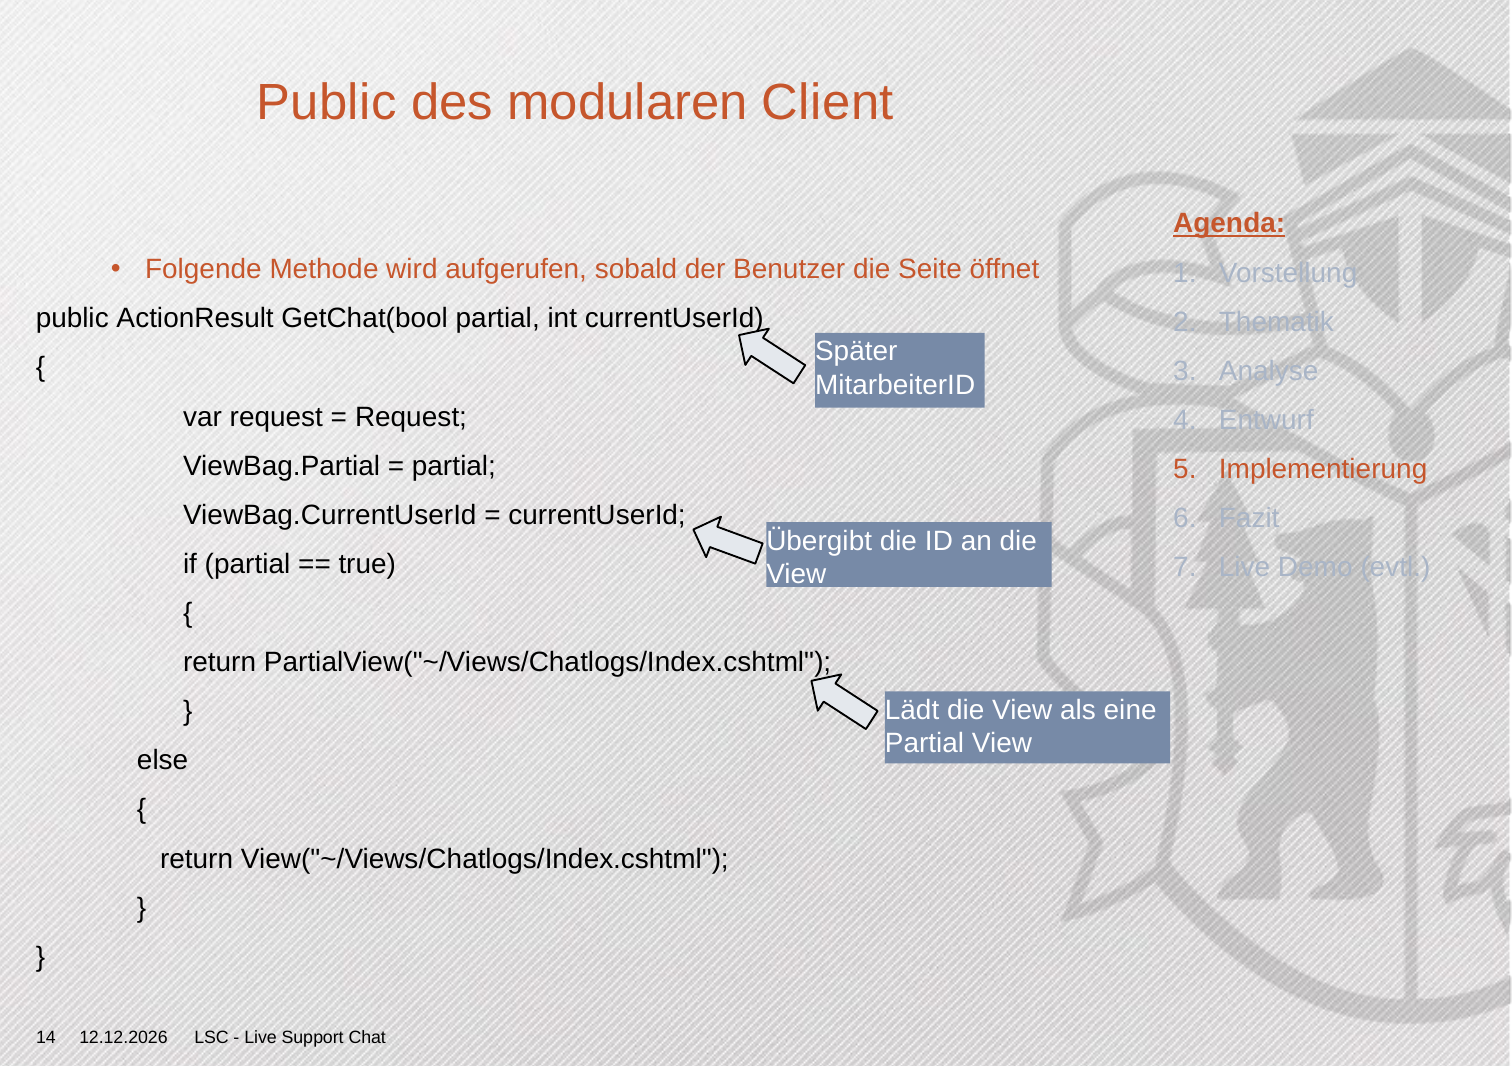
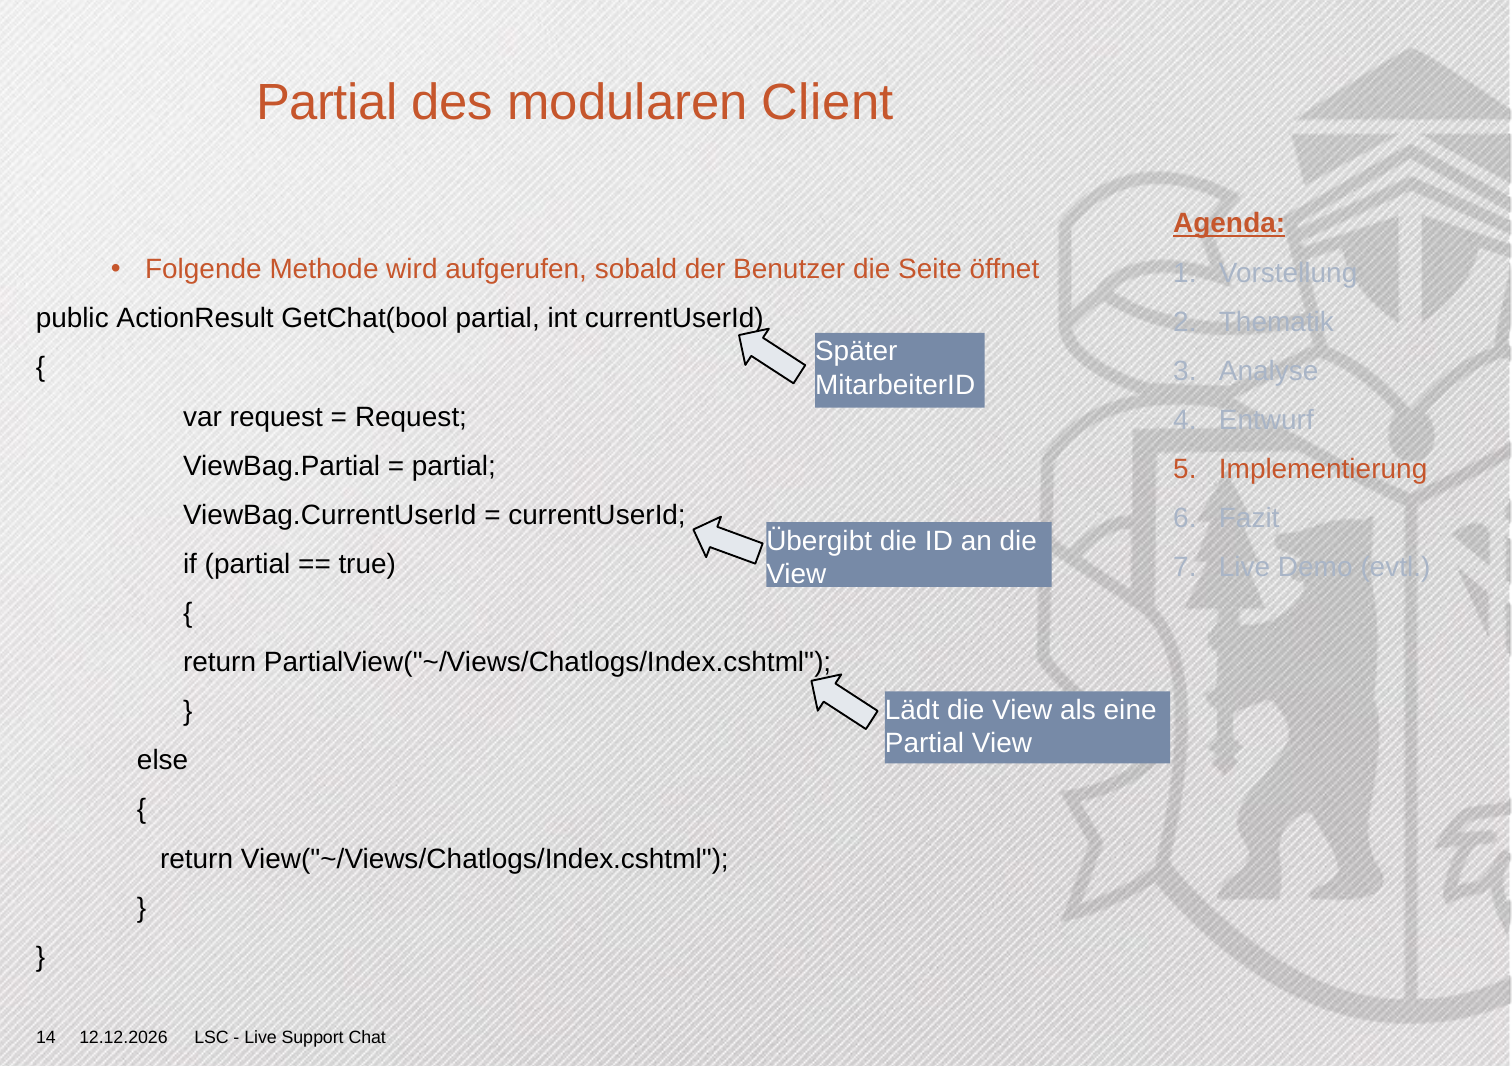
Public: Public -> Partial (327, 103)
